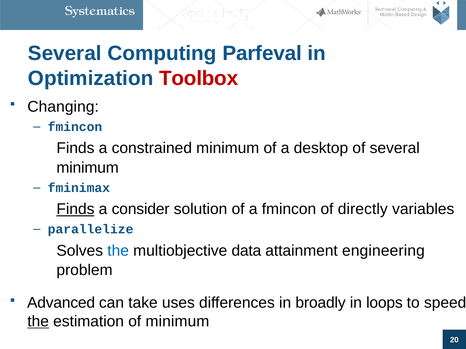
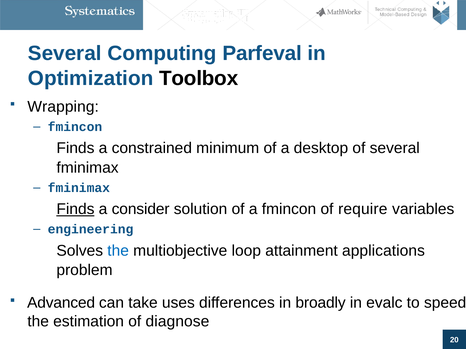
Toolbox colour: red -> black (199, 78)
Changing: Changing -> Wrapping (63, 107)
minimum: minimum -> fminimax (88, 168)
directly: directly -> require (363, 209)
parallelize: parallelize -> engineering (91, 230)
data: data -> loop (246, 251)
engineering: engineering -> applications (383, 251)
loops: loops -> evalc (384, 303)
the underline: present -> none (38, 322)
of minimum: minimum -> diagnose (177, 322)
